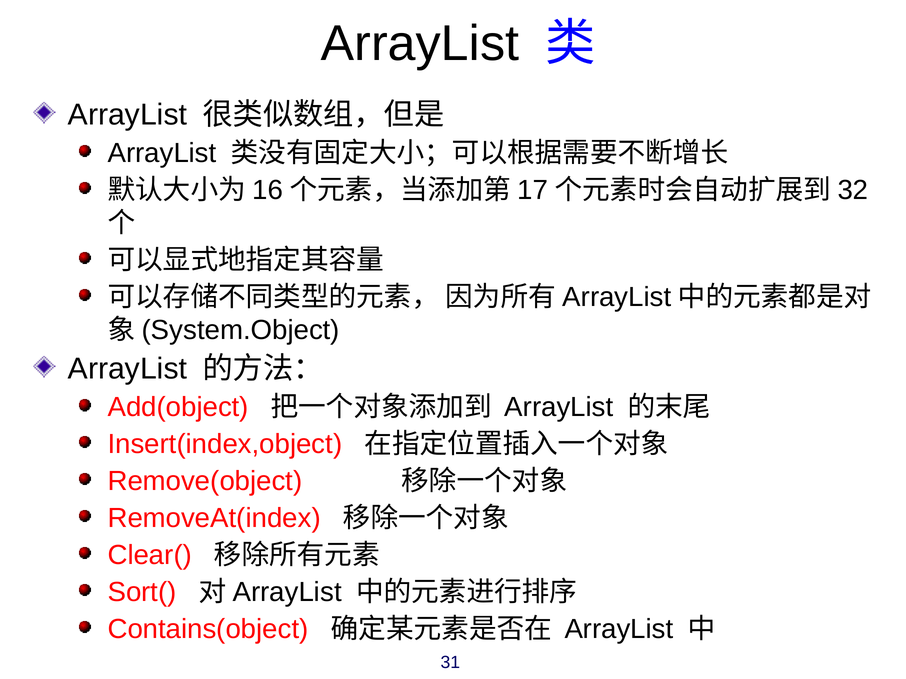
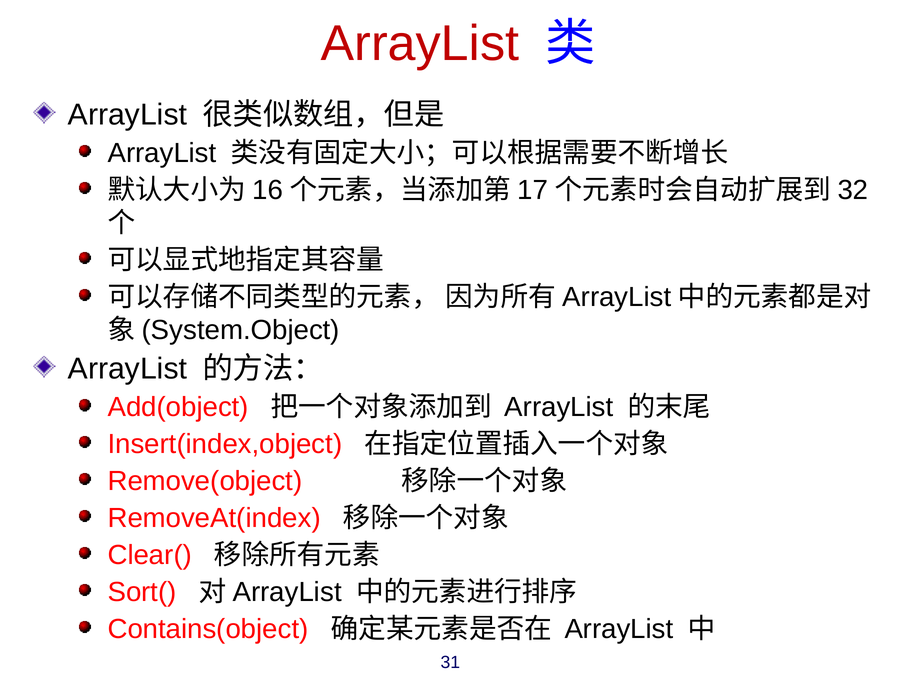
ArrayList colour: black -> red (420, 44)
